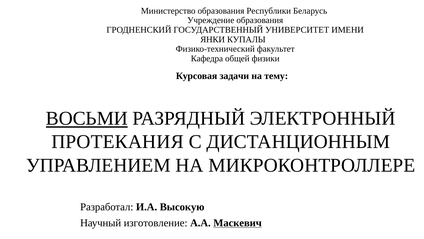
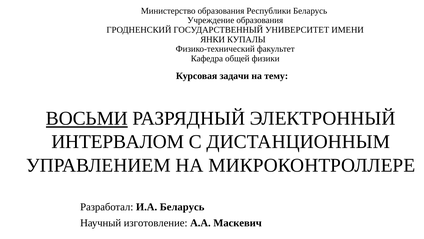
ПРОТЕКАНИЯ: ПРОТЕКАНИЯ -> ИНТЕРВАЛОМ (118, 142)
И.А Высокую: Высокую -> Беларусь (182, 207)
Маскевич underline: present -> none (238, 222)
